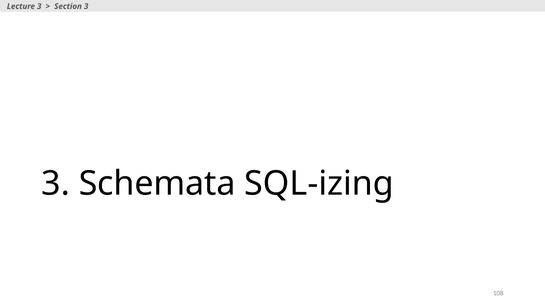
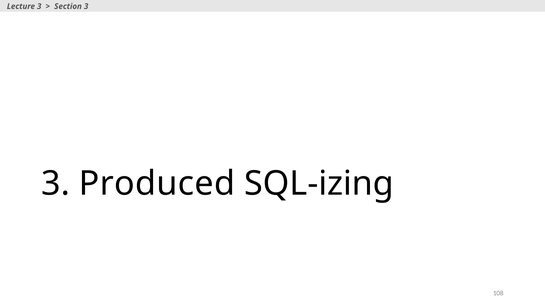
Schemata: Schemata -> Produced (157, 183)
